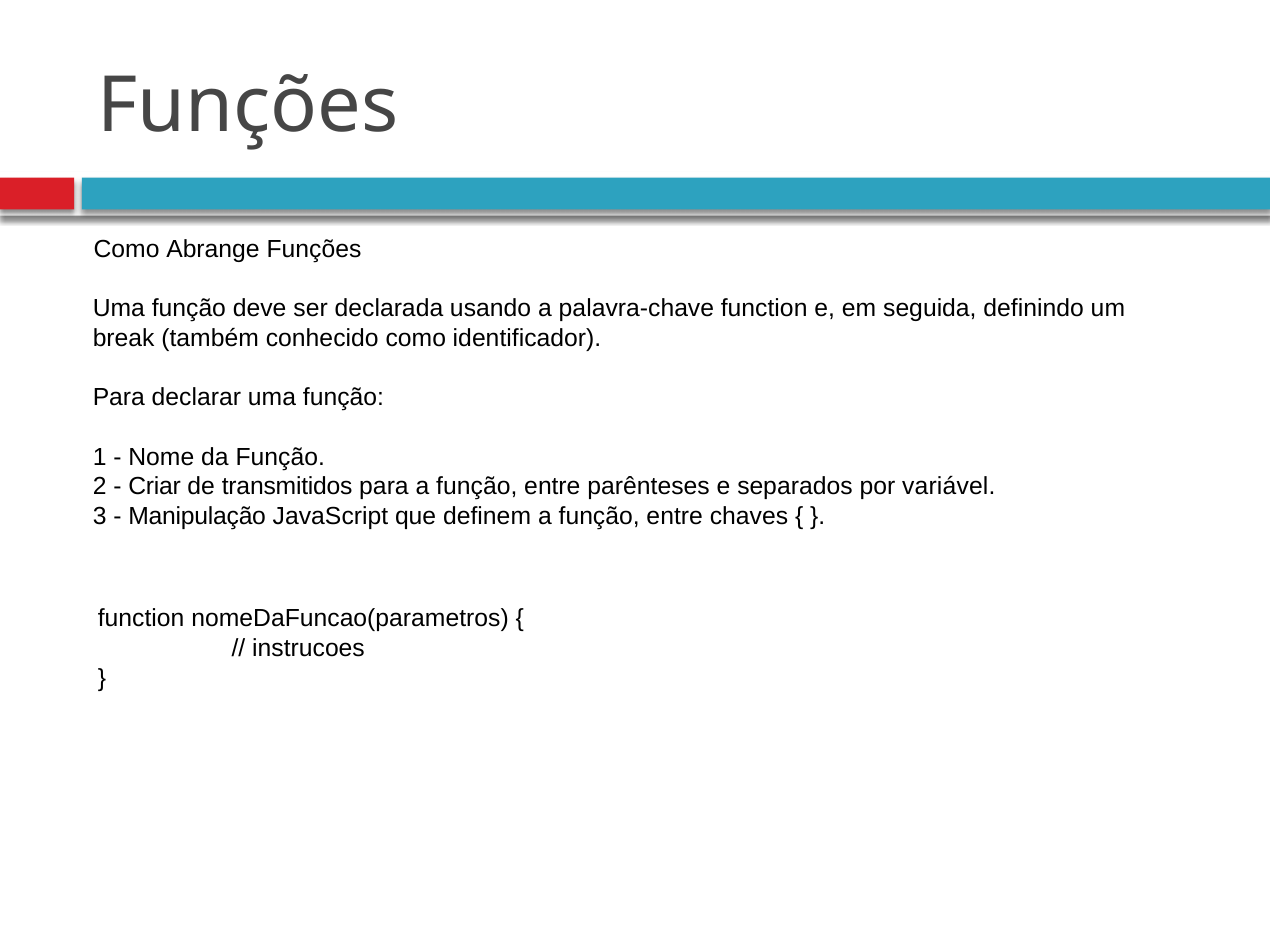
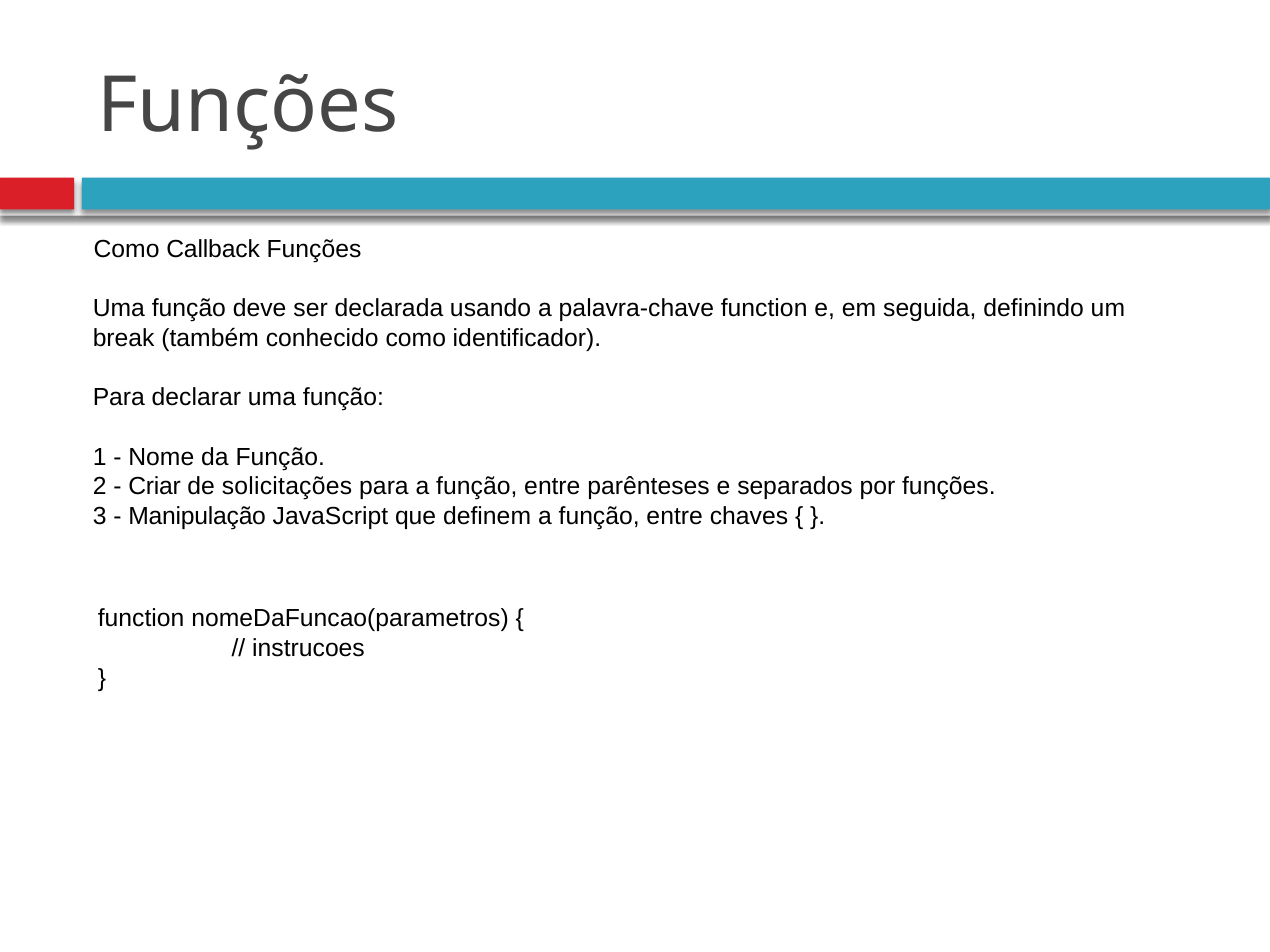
Abrange: Abrange -> Callback (213, 249)
transmitidos: transmitidos -> solicitações (287, 487)
por variável: variável -> funções (949, 487)
